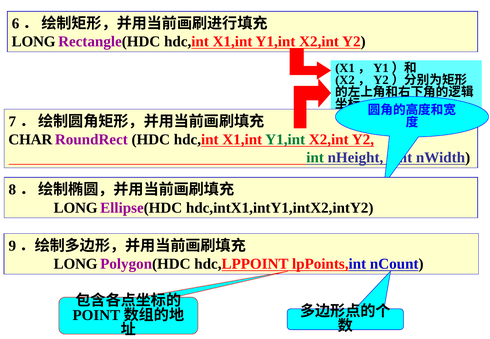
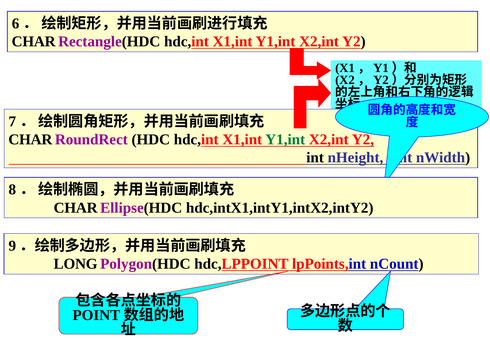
LONG: LONG -> CHAR (34, 42)
int colour: green -> black (315, 158)
LONG: LONG -> CHAR (76, 208)
